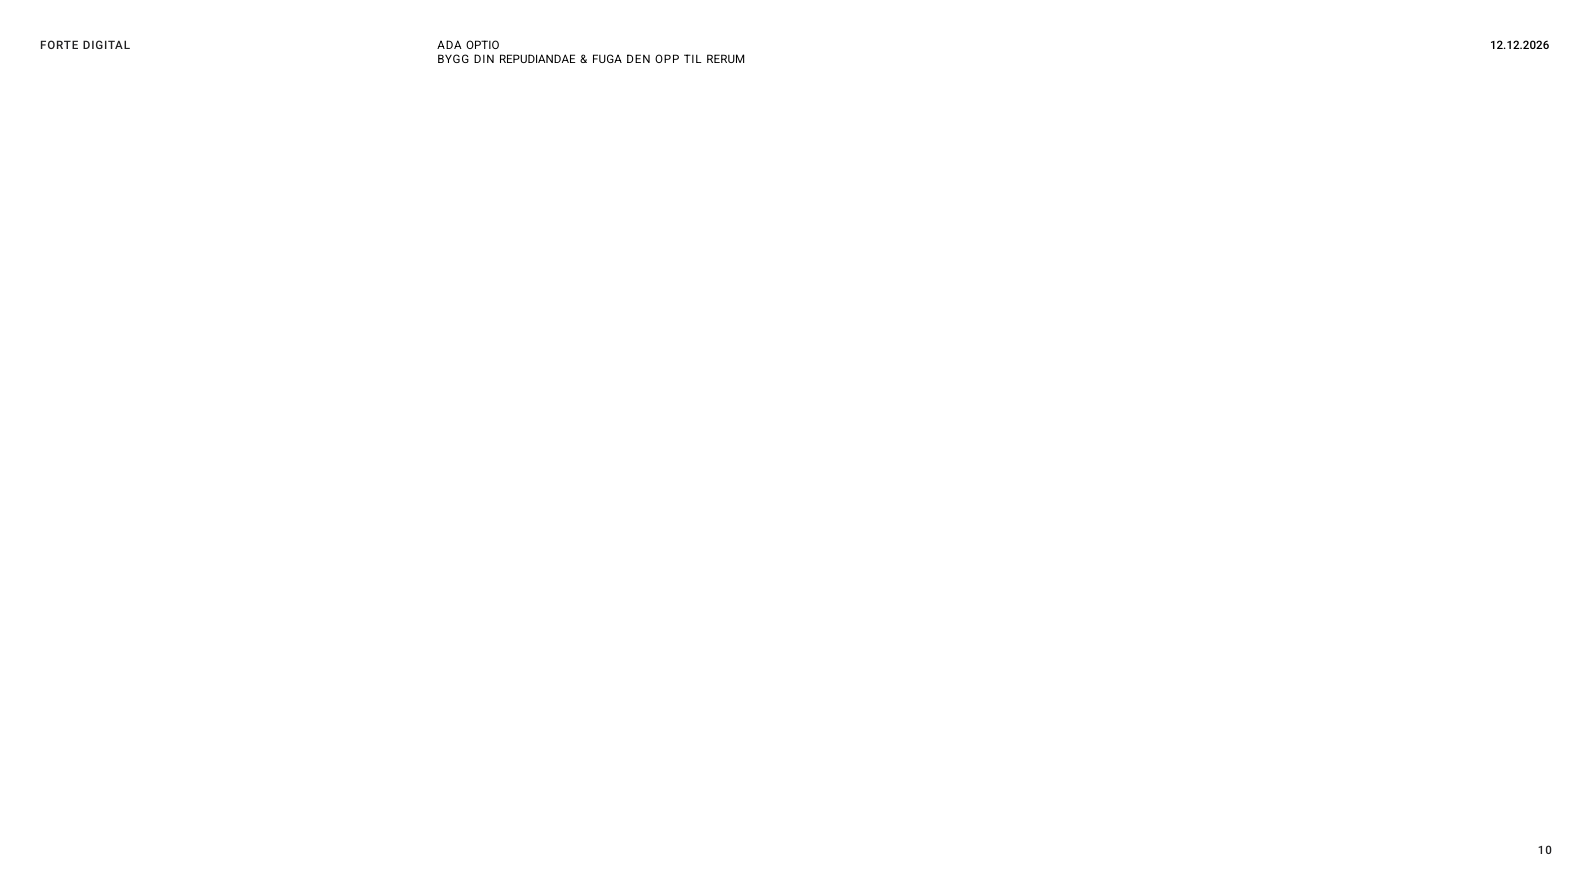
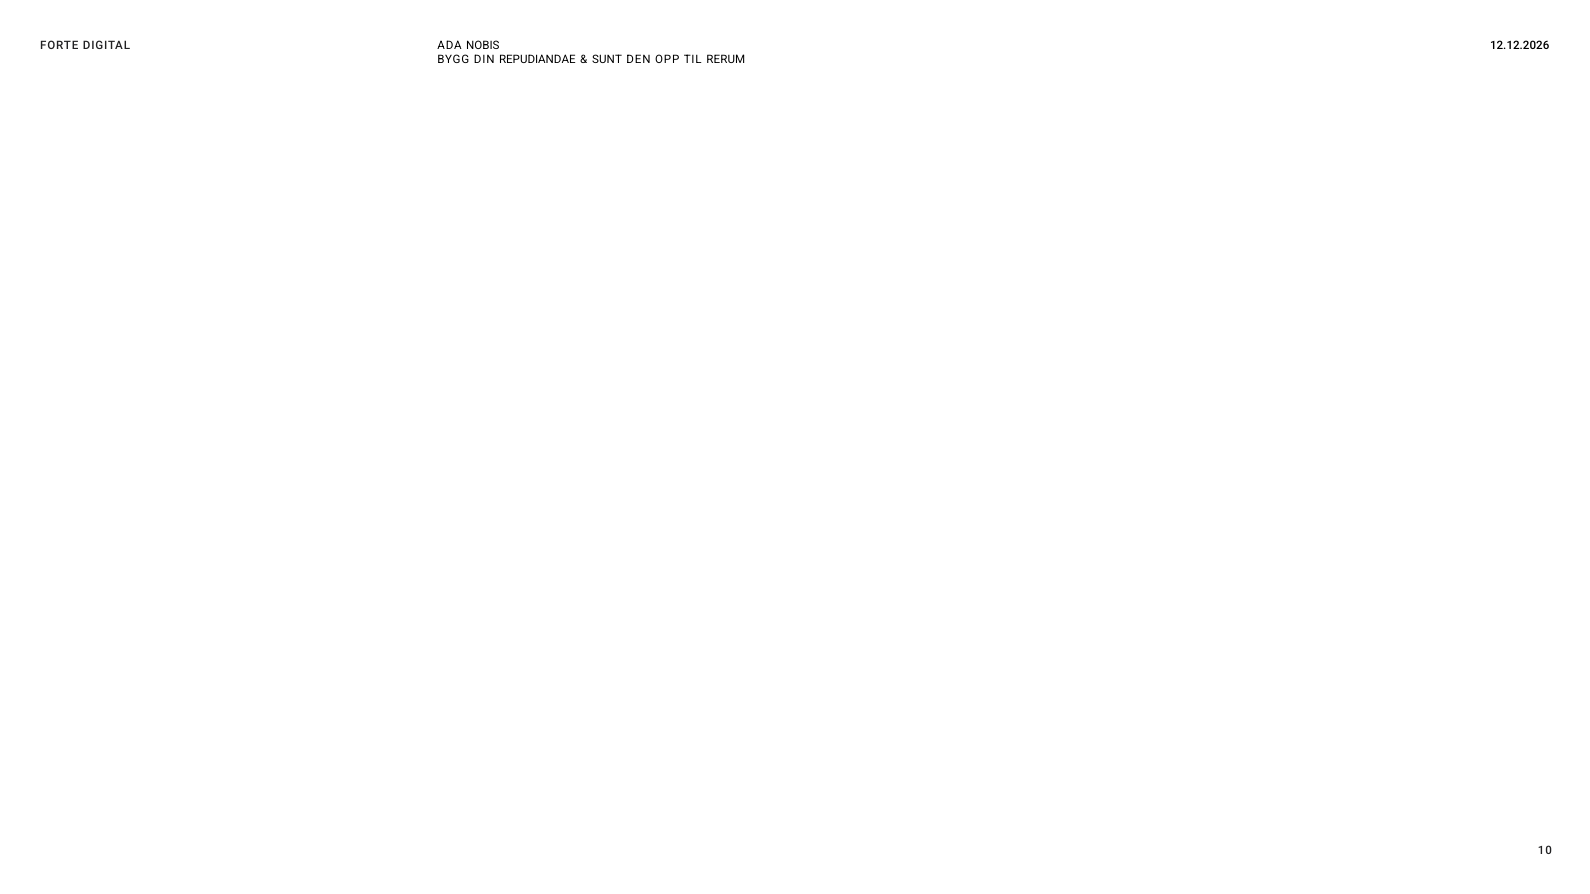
OPTIO: OPTIO -> NOBIS (483, 46)
FUGA: FUGA -> SUNT (607, 60)
